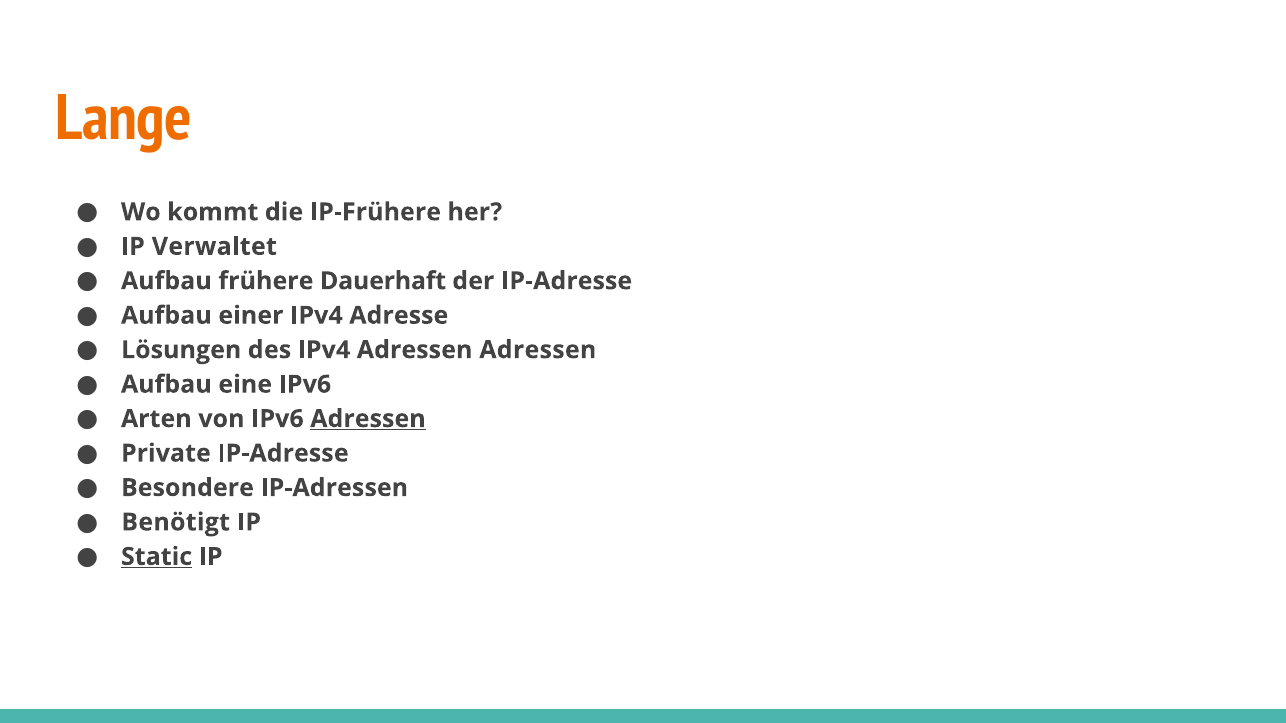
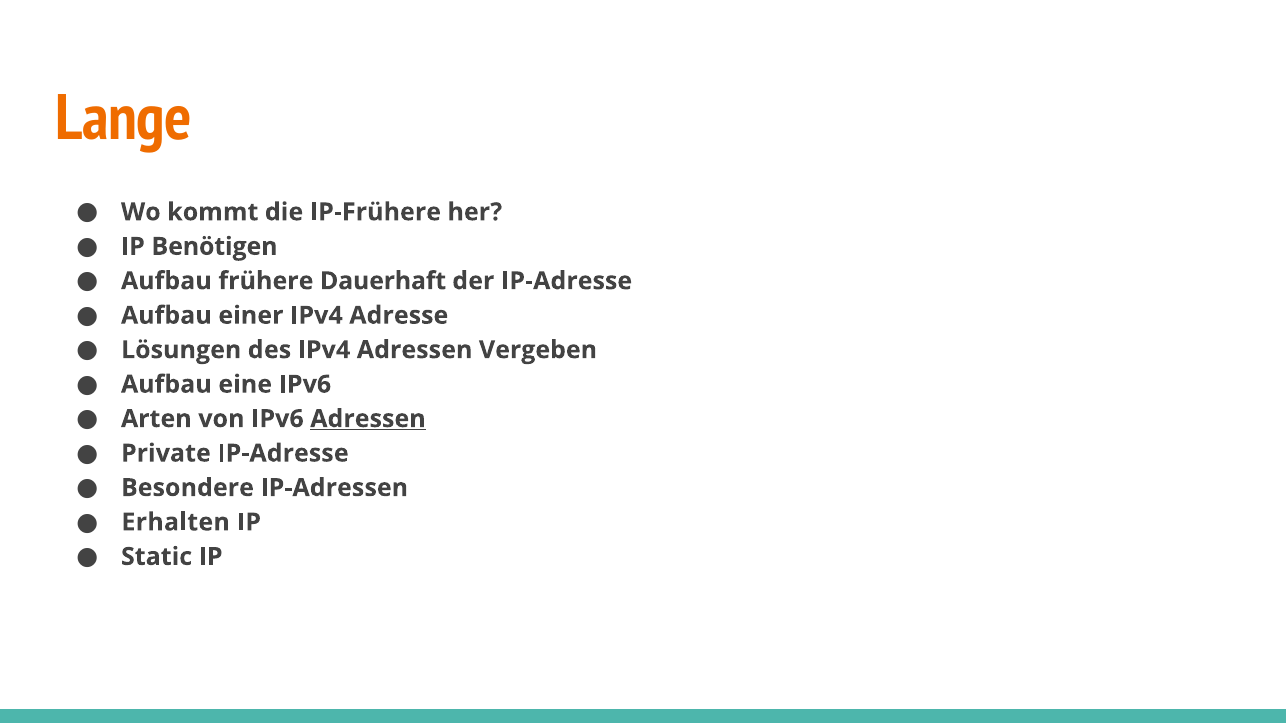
Verwaltet: Verwaltet -> Benötigen (214, 247)
Adressen Adressen: Adressen -> Vergeben (538, 350)
Benötigt: Benötigt -> Erhalten (176, 523)
Static underline: present -> none (157, 557)
